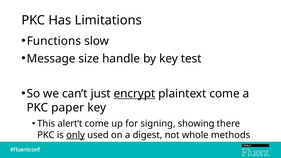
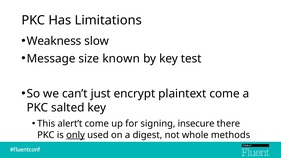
Functions: Functions -> Weakness (54, 41)
handle: handle -> known (121, 59)
encrypt underline: present -> none (135, 94)
paper: paper -> salted (68, 108)
showing: showing -> insecure (196, 124)
